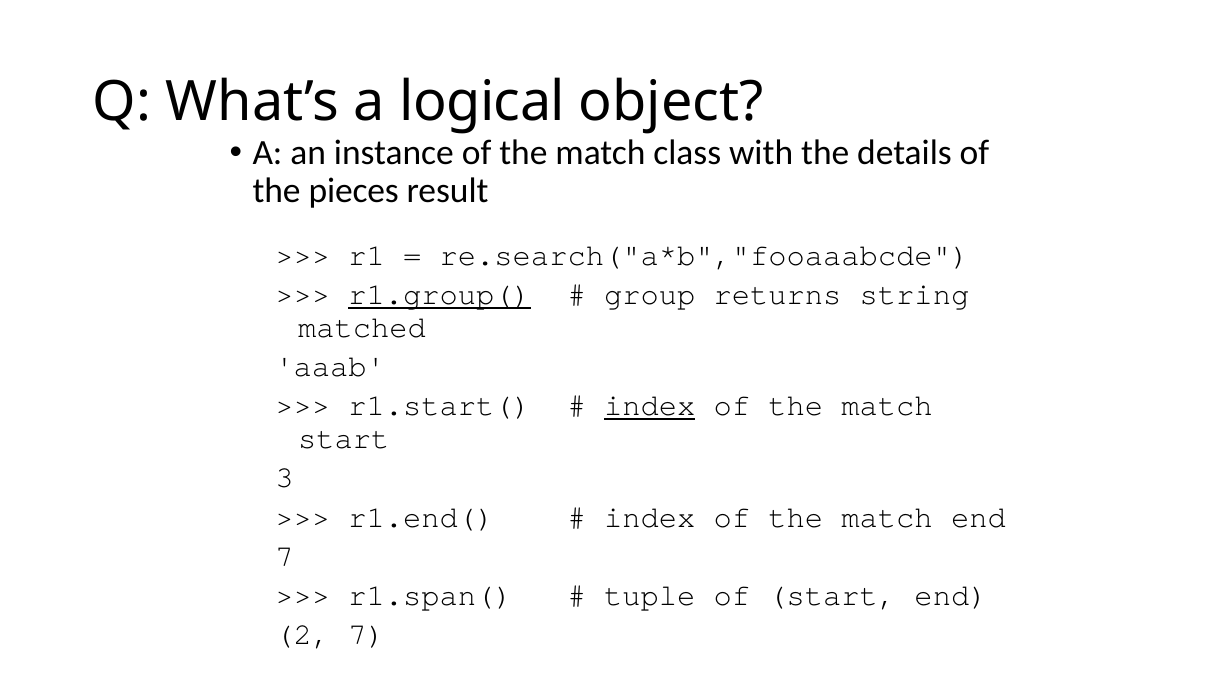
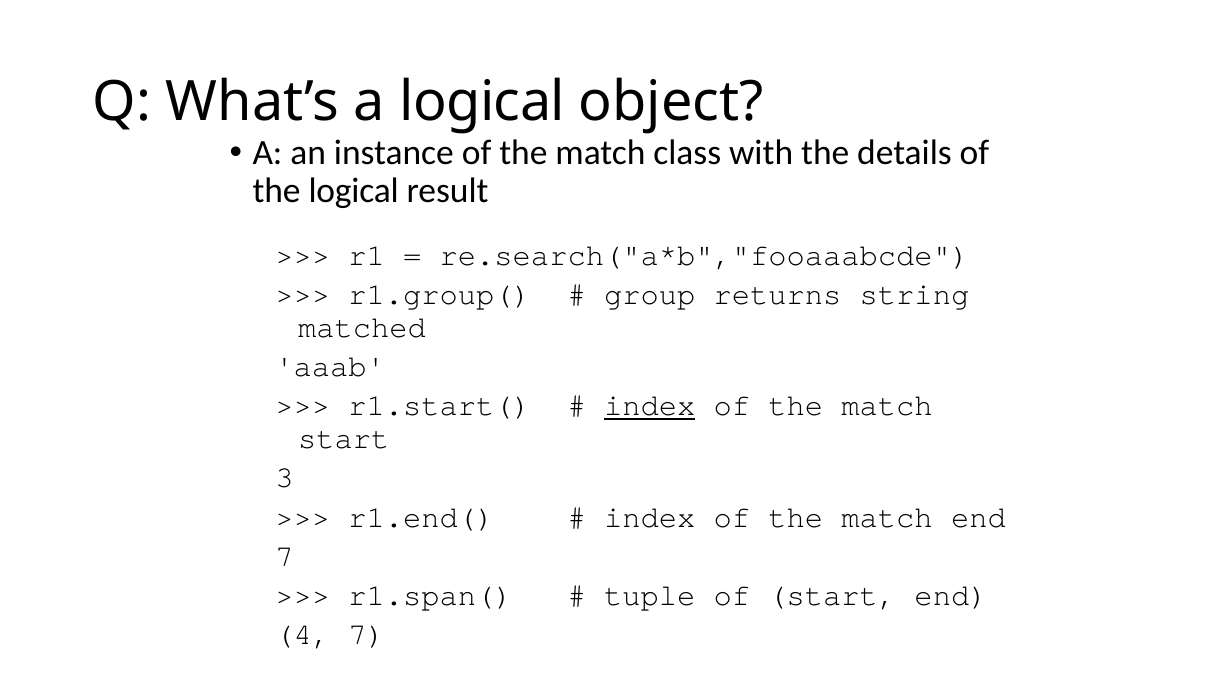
the pieces: pieces -> logical (354, 191)
r1.group( underline: present -> none (440, 295)
2: 2 -> 4 (303, 635)
